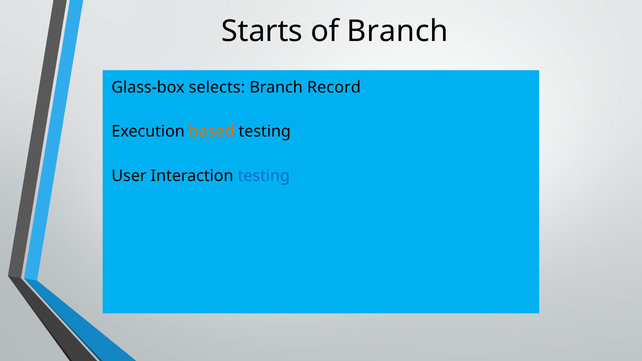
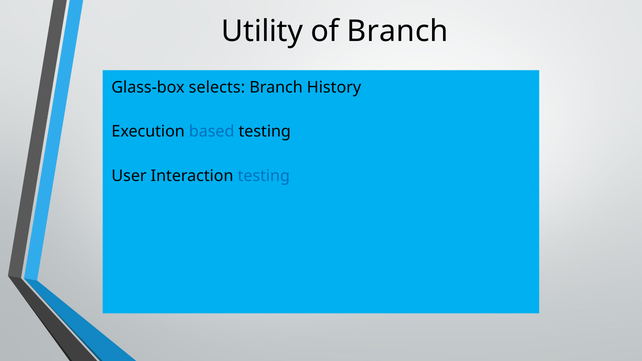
Starts: Starts -> Utility (262, 31)
Record: Record -> History (334, 87)
based colour: orange -> blue (212, 132)
